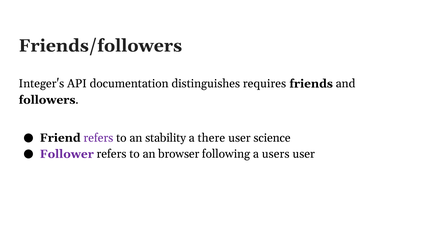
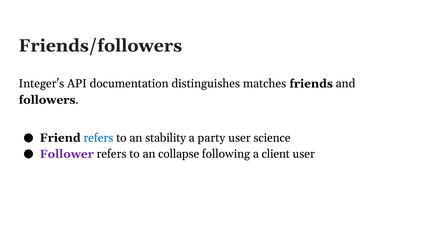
requires: requires -> matches (265, 84)
refers colour: purple -> blue (98, 138)
there: there -> party (211, 138)
browser: browser -> collapse (179, 154)
users: users -> client (276, 154)
